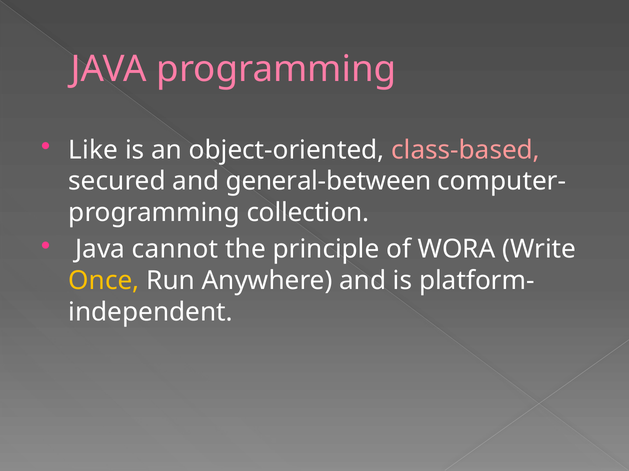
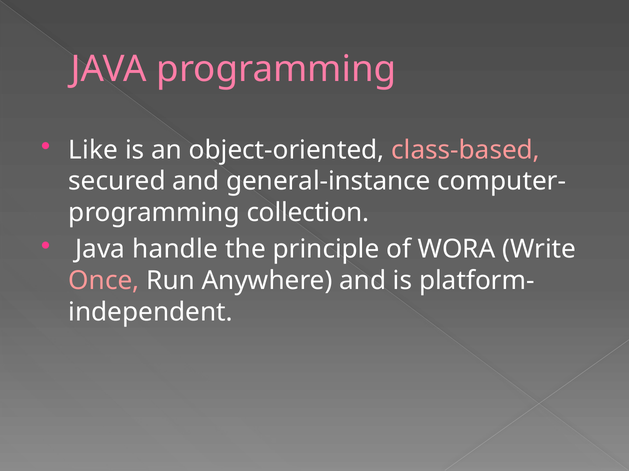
general-between: general-between -> general-instance (328, 182)
cannot: cannot -> handle (175, 250)
Once colour: yellow -> pink (104, 281)
